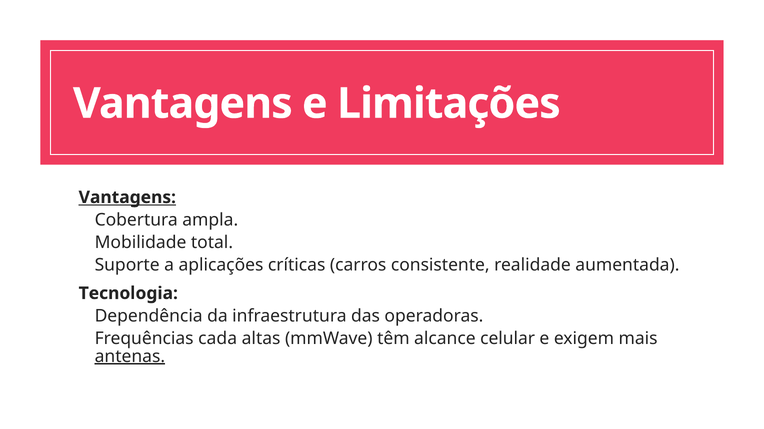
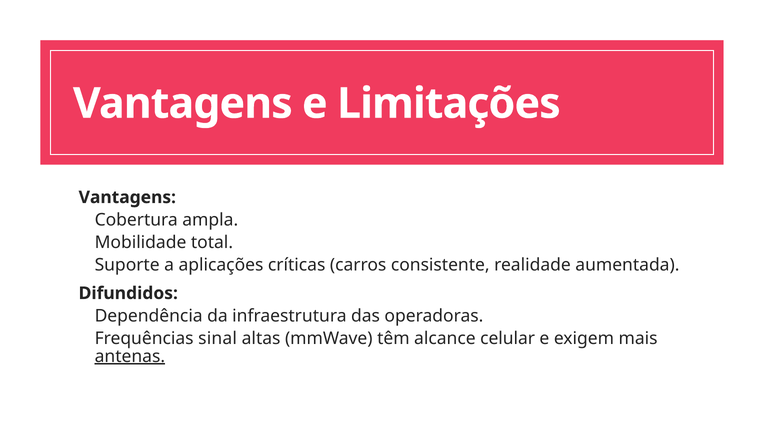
Vantagens underline: present -> none (127, 198)
Tecnologia: Tecnologia -> Difundidos (128, 294)
cada: cada -> sinal (218, 339)
